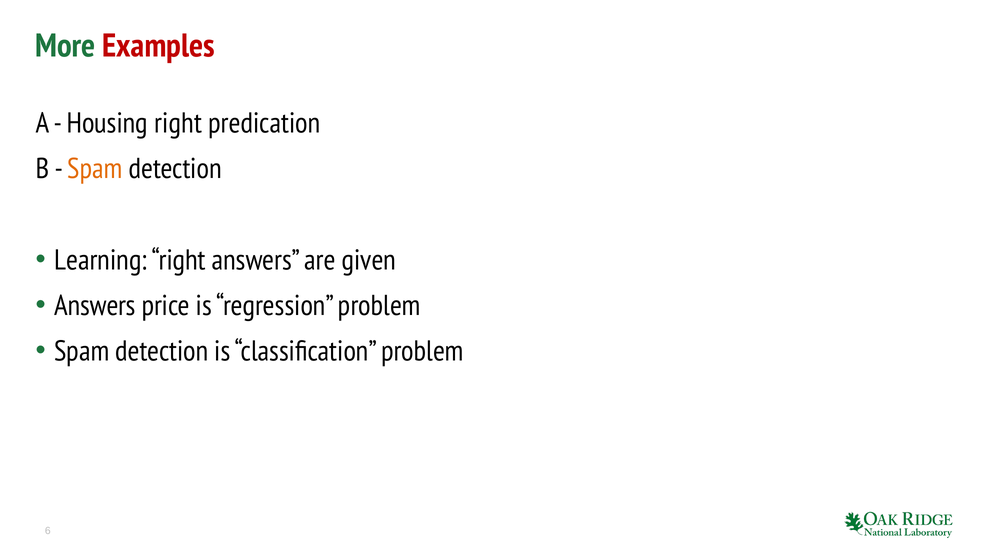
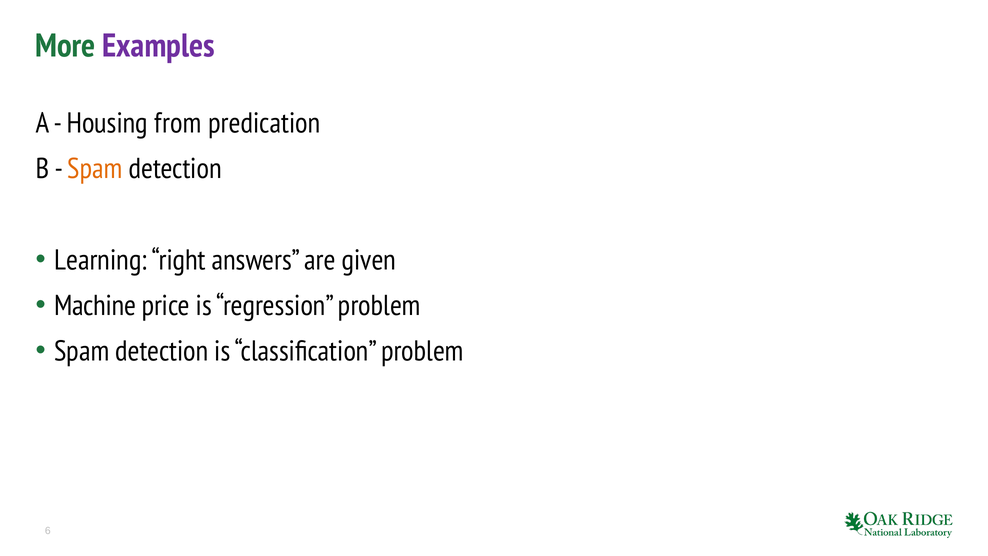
Examples colour: red -> purple (159, 46)
Housing right: right -> from (178, 123)
Answers: Answers -> Machine (95, 305)
